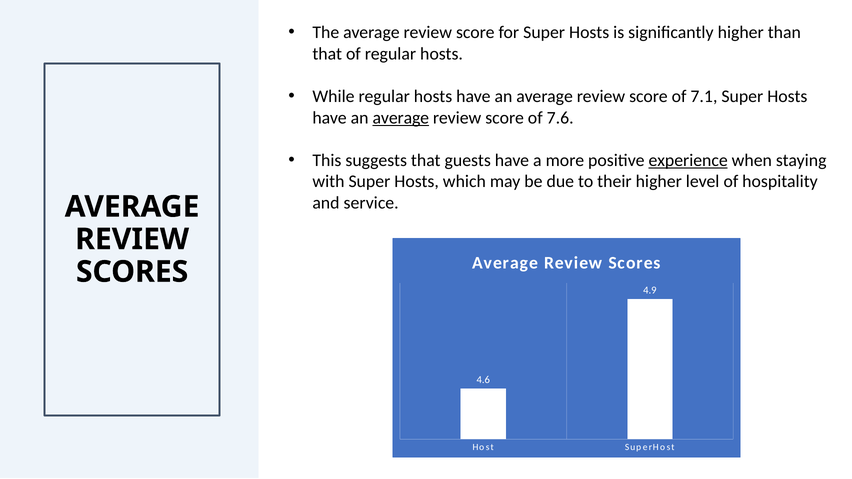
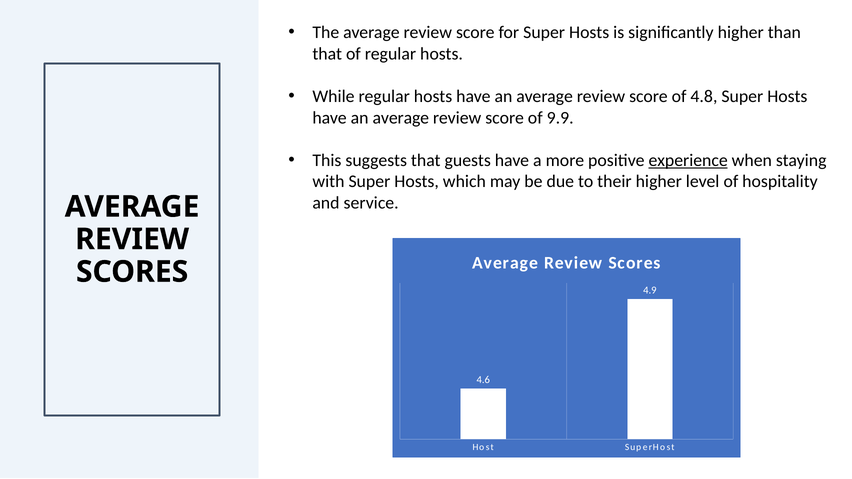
7.1: 7.1 -> 4.8 (704, 96)
average underline: present -> none (401, 118)
7.6: 7.6 -> 9.9 (560, 118)
